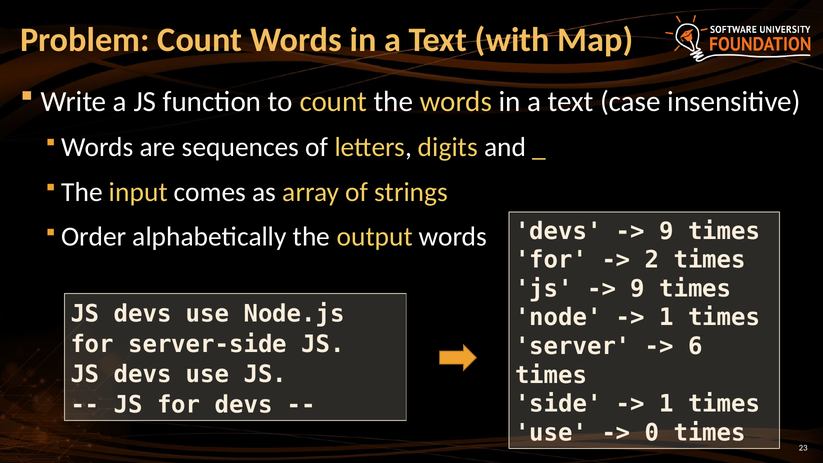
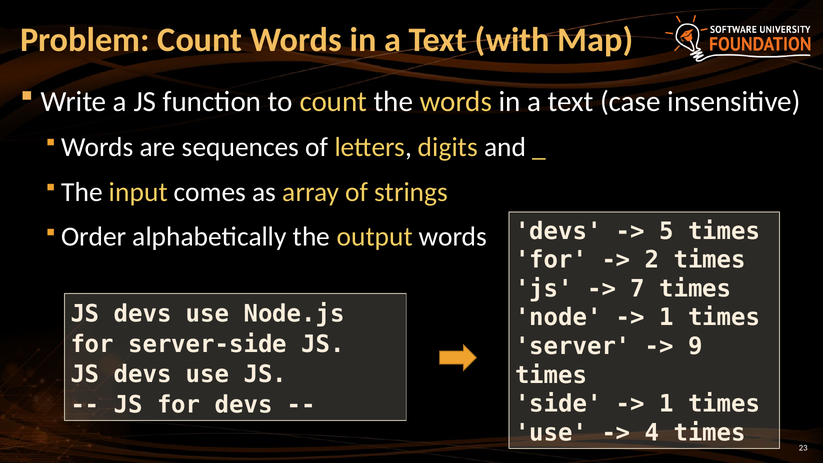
9: 9 -> 5 (666, 231)
9: 9 -> 7 (638, 289)
6: 6 -> 9 (695, 346)
0: 0 -> 4 (652, 433)
